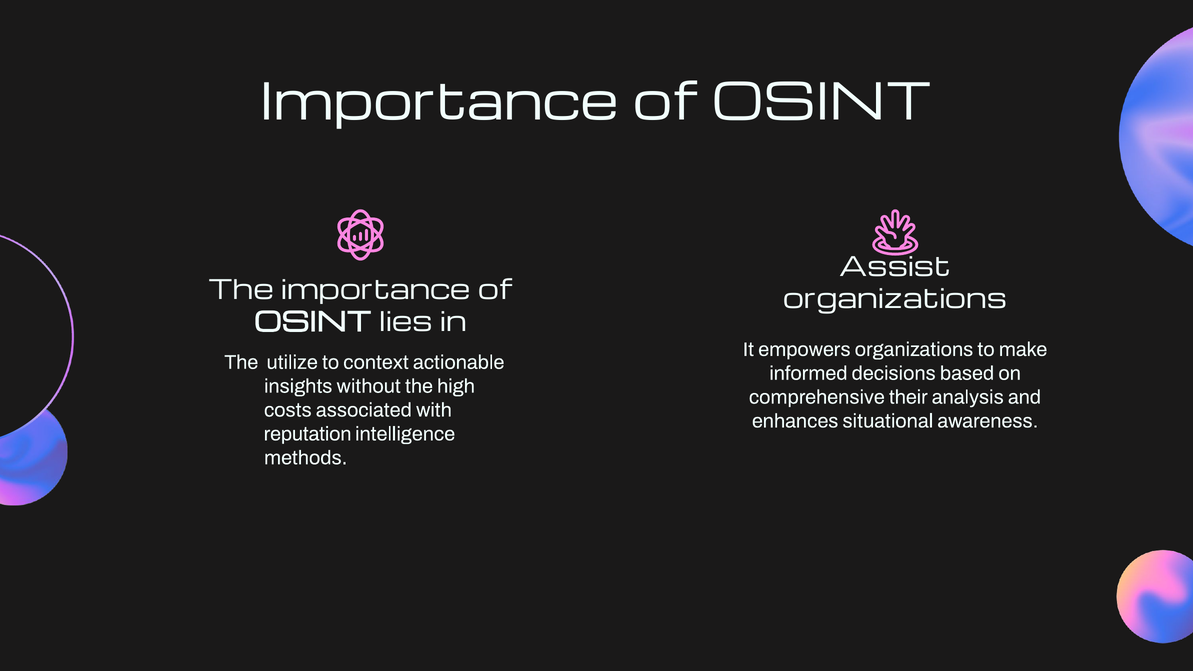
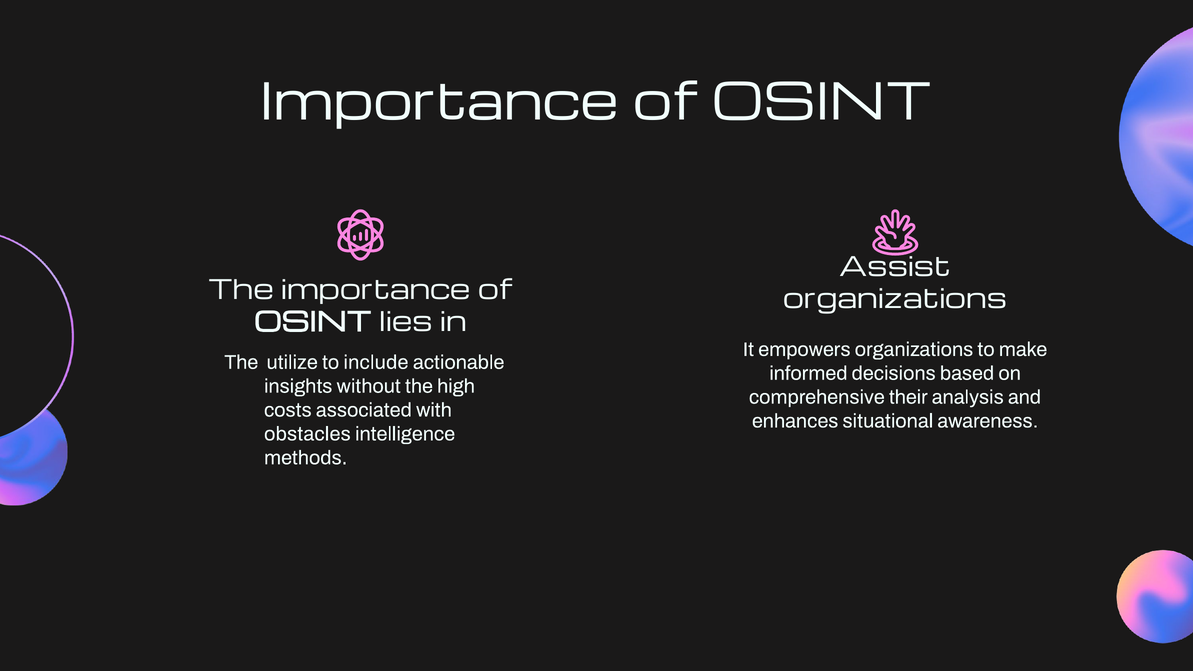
context: context -> include (376, 362)
reputation: reputation -> obstacles (307, 434)
